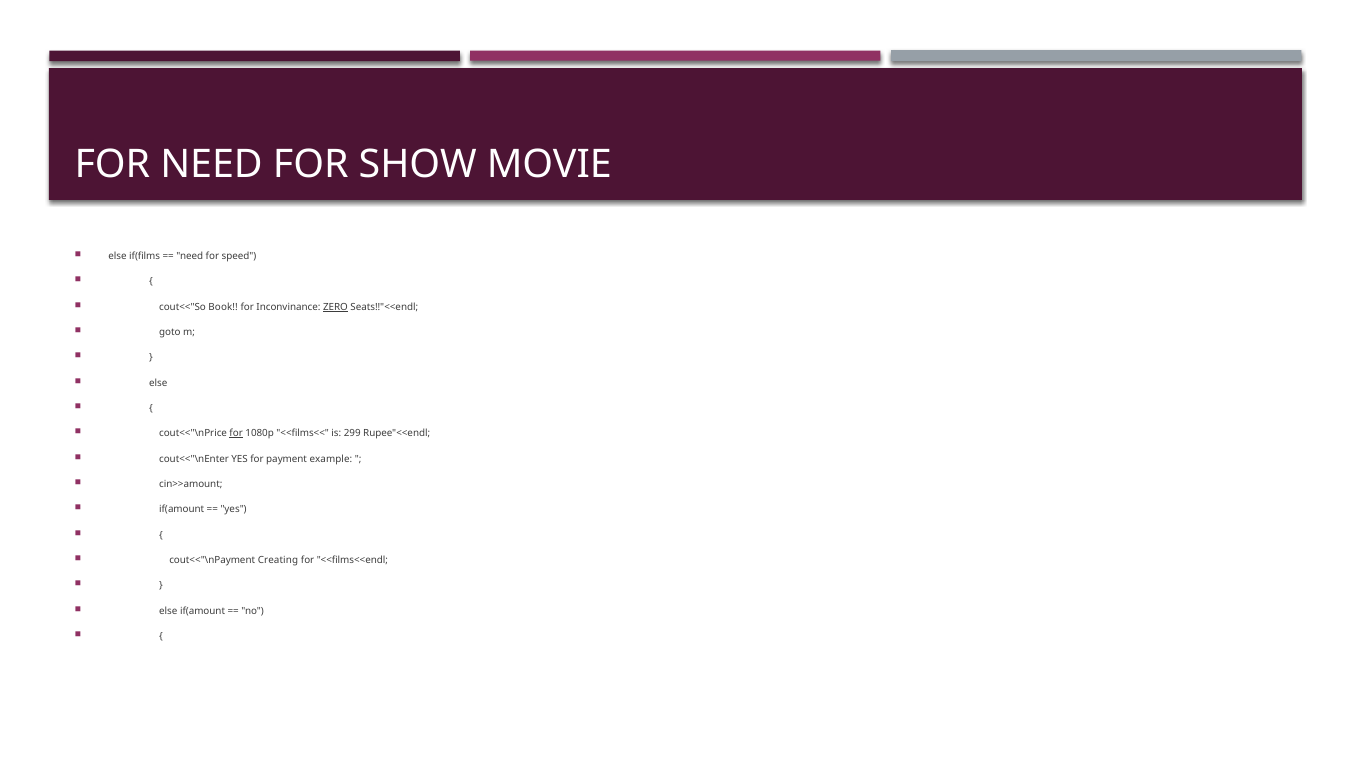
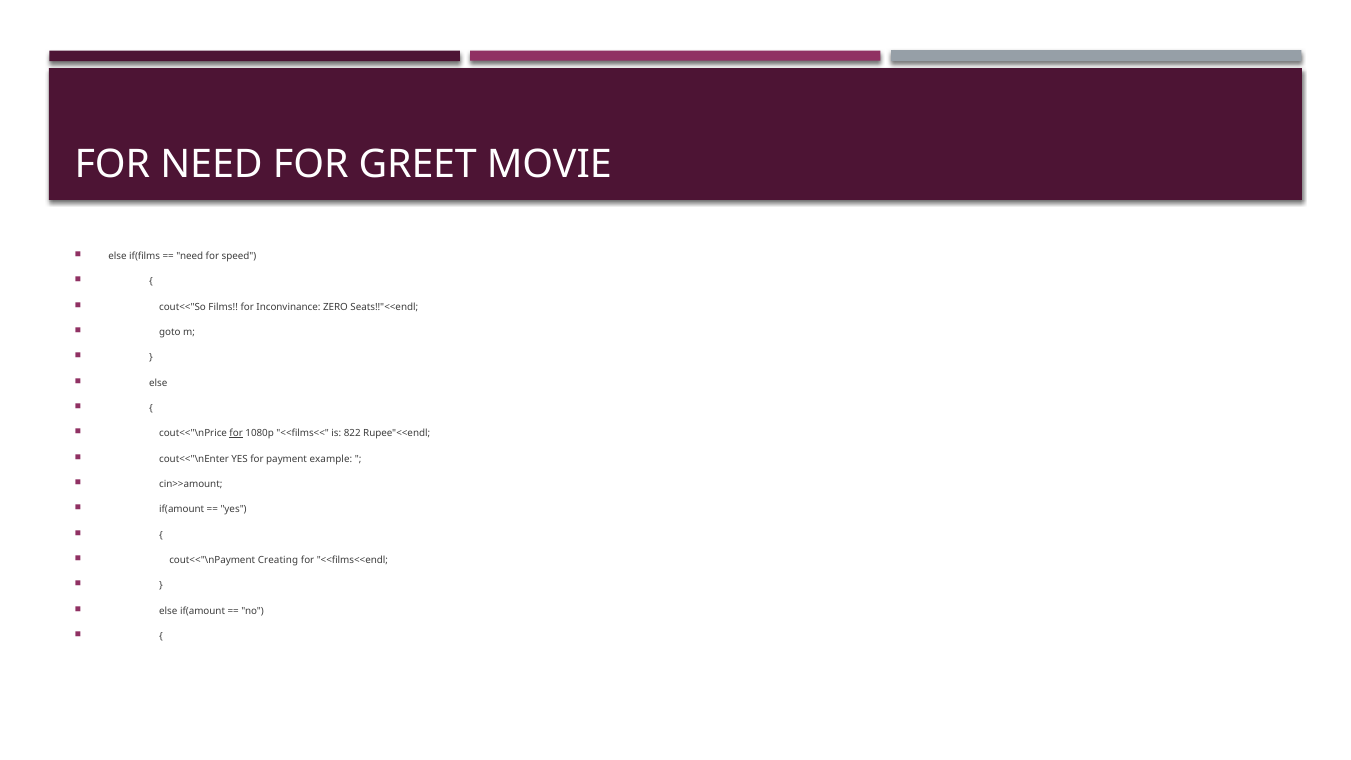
SHOW: SHOW -> GREET (418, 164)
Book: Book -> Films (223, 307)
ZERO underline: present -> none (335, 307)
299: 299 -> 822 (352, 433)
